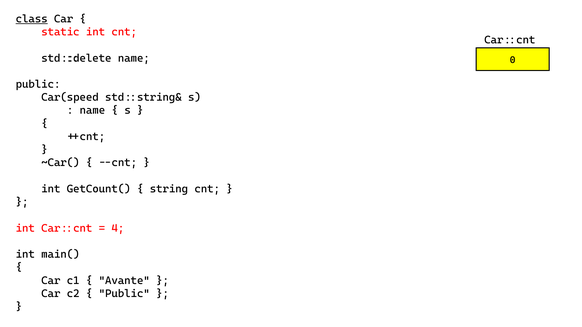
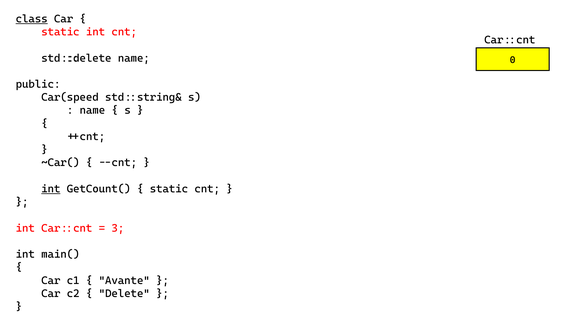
int underline: none -> present (51, 189)
string: string -> static (169, 189)
4: 4 -> 3 (118, 228)
Public: Public -> Delete (124, 294)
